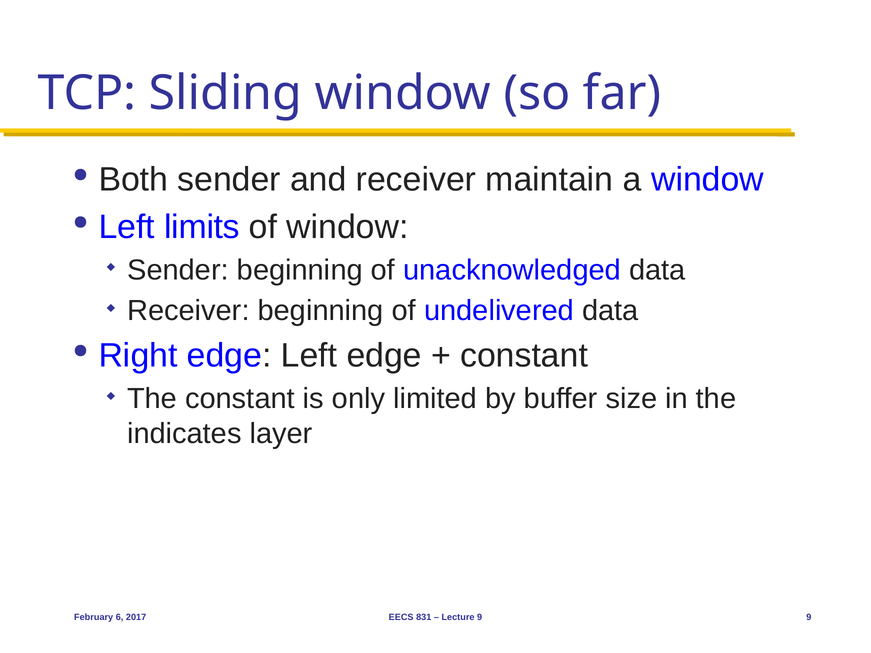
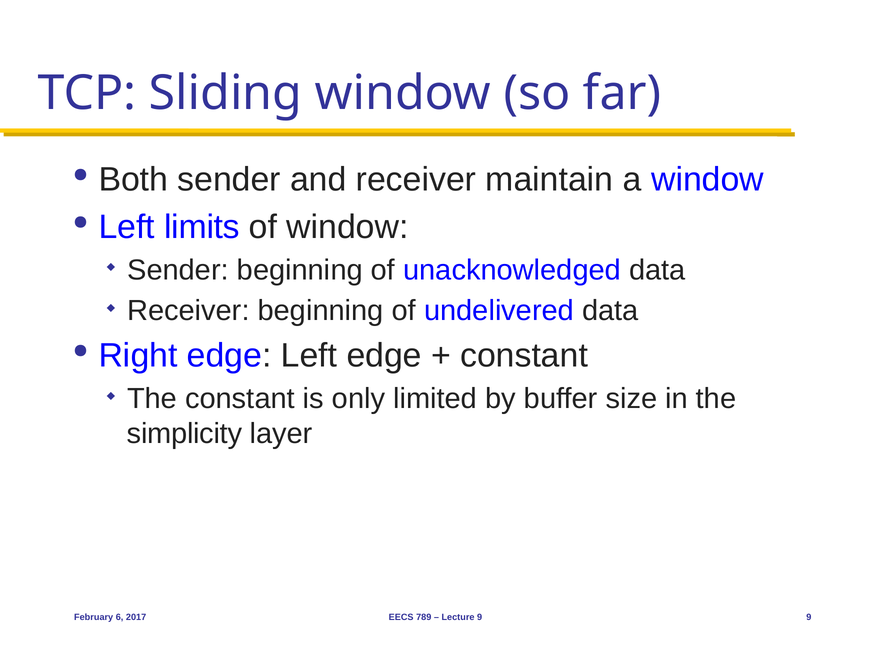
indicates: indicates -> simplicity (185, 434)
831: 831 -> 789 (424, 618)
